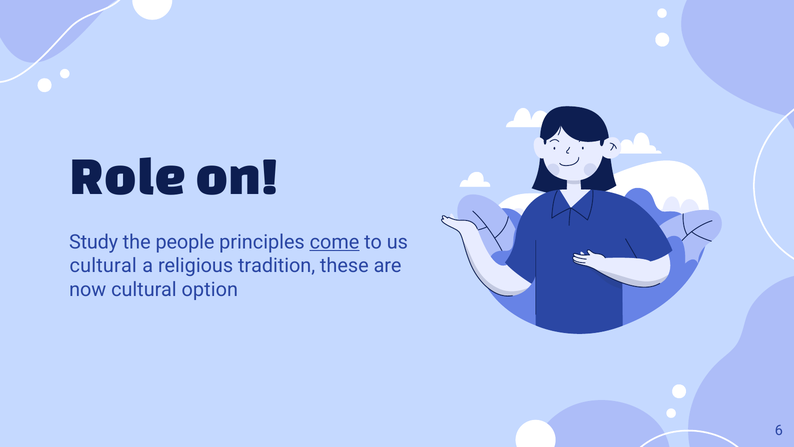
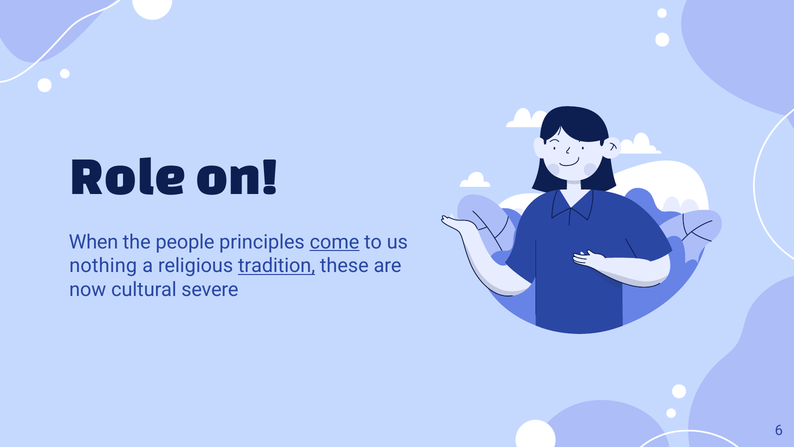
Study: Study -> When (94, 242)
cultural: cultural -> nothing (103, 266)
tradition underline: none -> present (277, 266)
option: option -> severe (210, 290)
